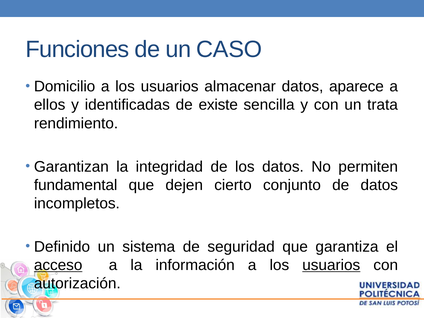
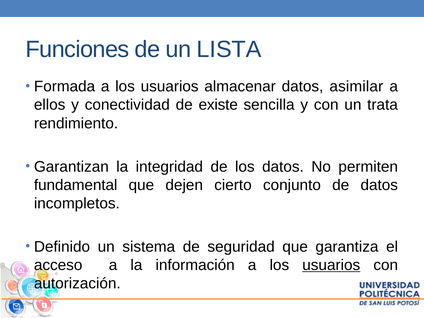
CASO: CASO -> LISTA (229, 49)
Domicilio: Domicilio -> Formada (65, 87)
aparece: aparece -> asimilar (356, 87)
identificadas: identificadas -> conectividad (127, 105)
acceso underline: present -> none (58, 265)
